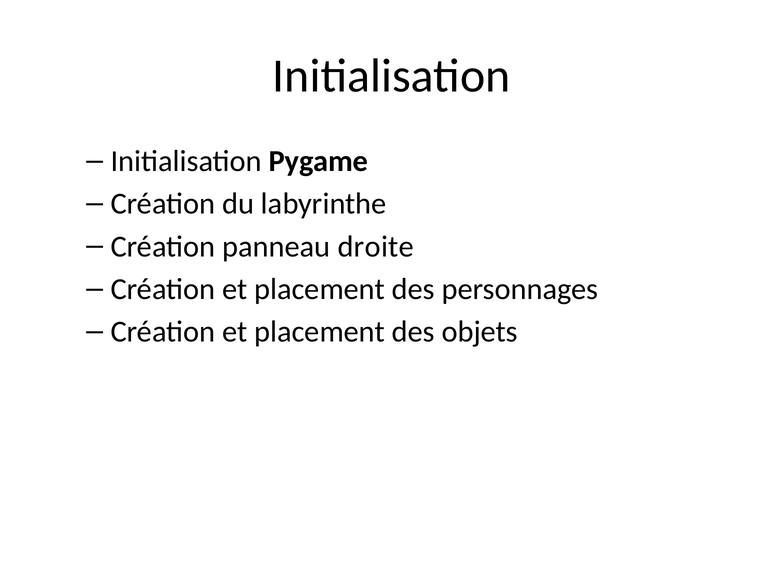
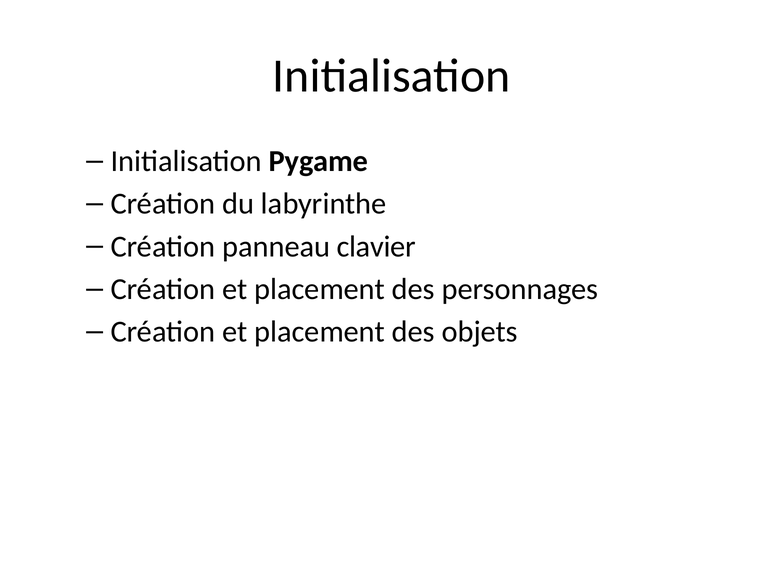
droite: droite -> clavier (376, 247)
